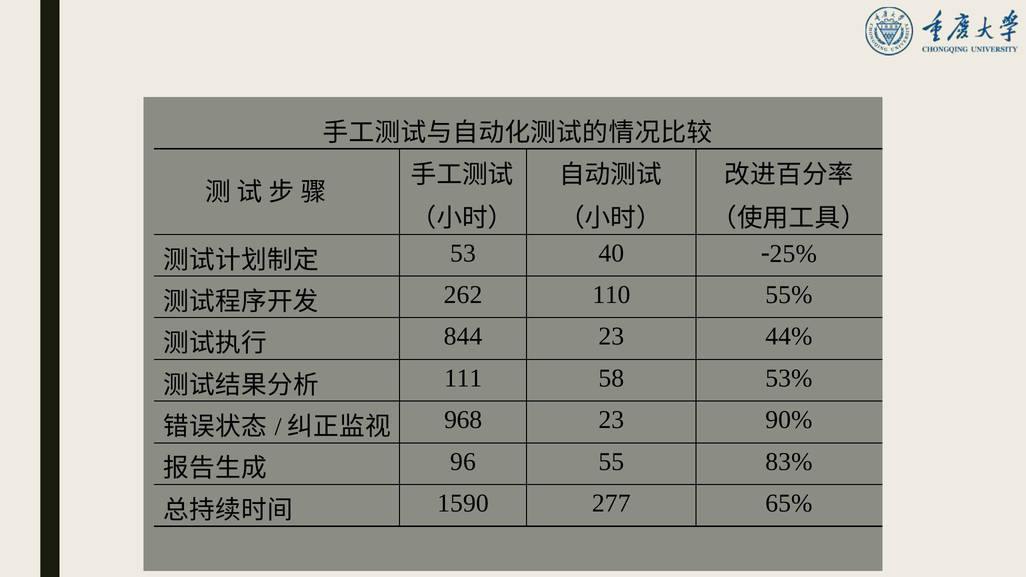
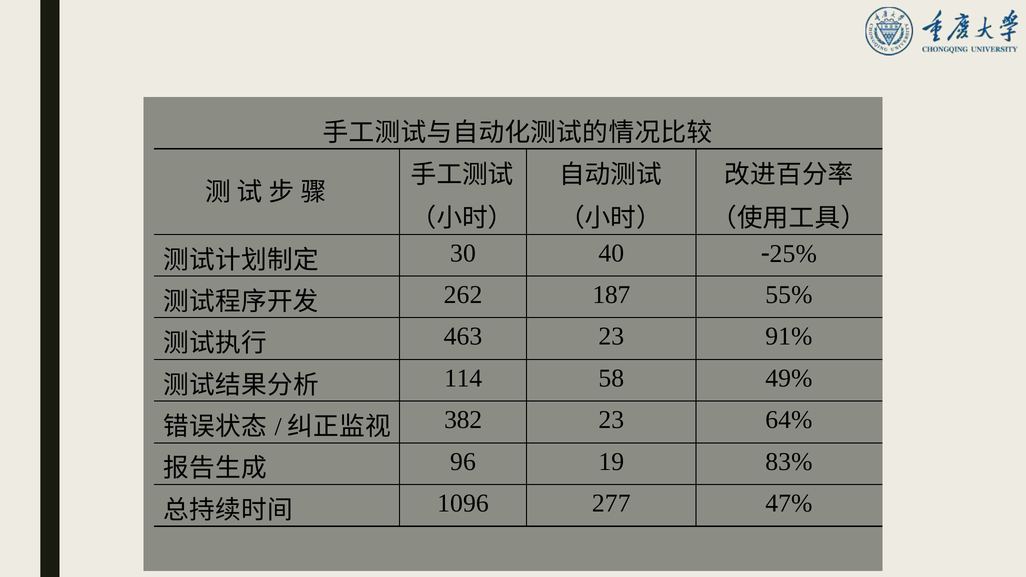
53: 53 -> 30 (463, 253)
110: 110 -> 187 (611, 295)
844: 844 -> 463 (463, 337)
44%: 44% -> 91% (789, 337)
111: 111 -> 114 (463, 378)
53%: 53% -> 49% (789, 378)
968: 968 -> 382 (463, 420)
90%: 90% -> 64% (789, 420)
55: 55 -> 19 (611, 462)
1590: 1590 -> 1096 (463, 503)
65%: 65% -> 47% (789, 503)
